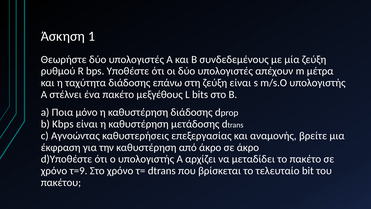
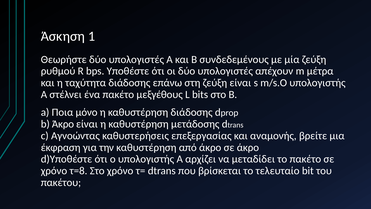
b Kbps: Kbps -> Άκρο (63, 124)
τ=9: τ=9 -> τ=8 (78, 171)
